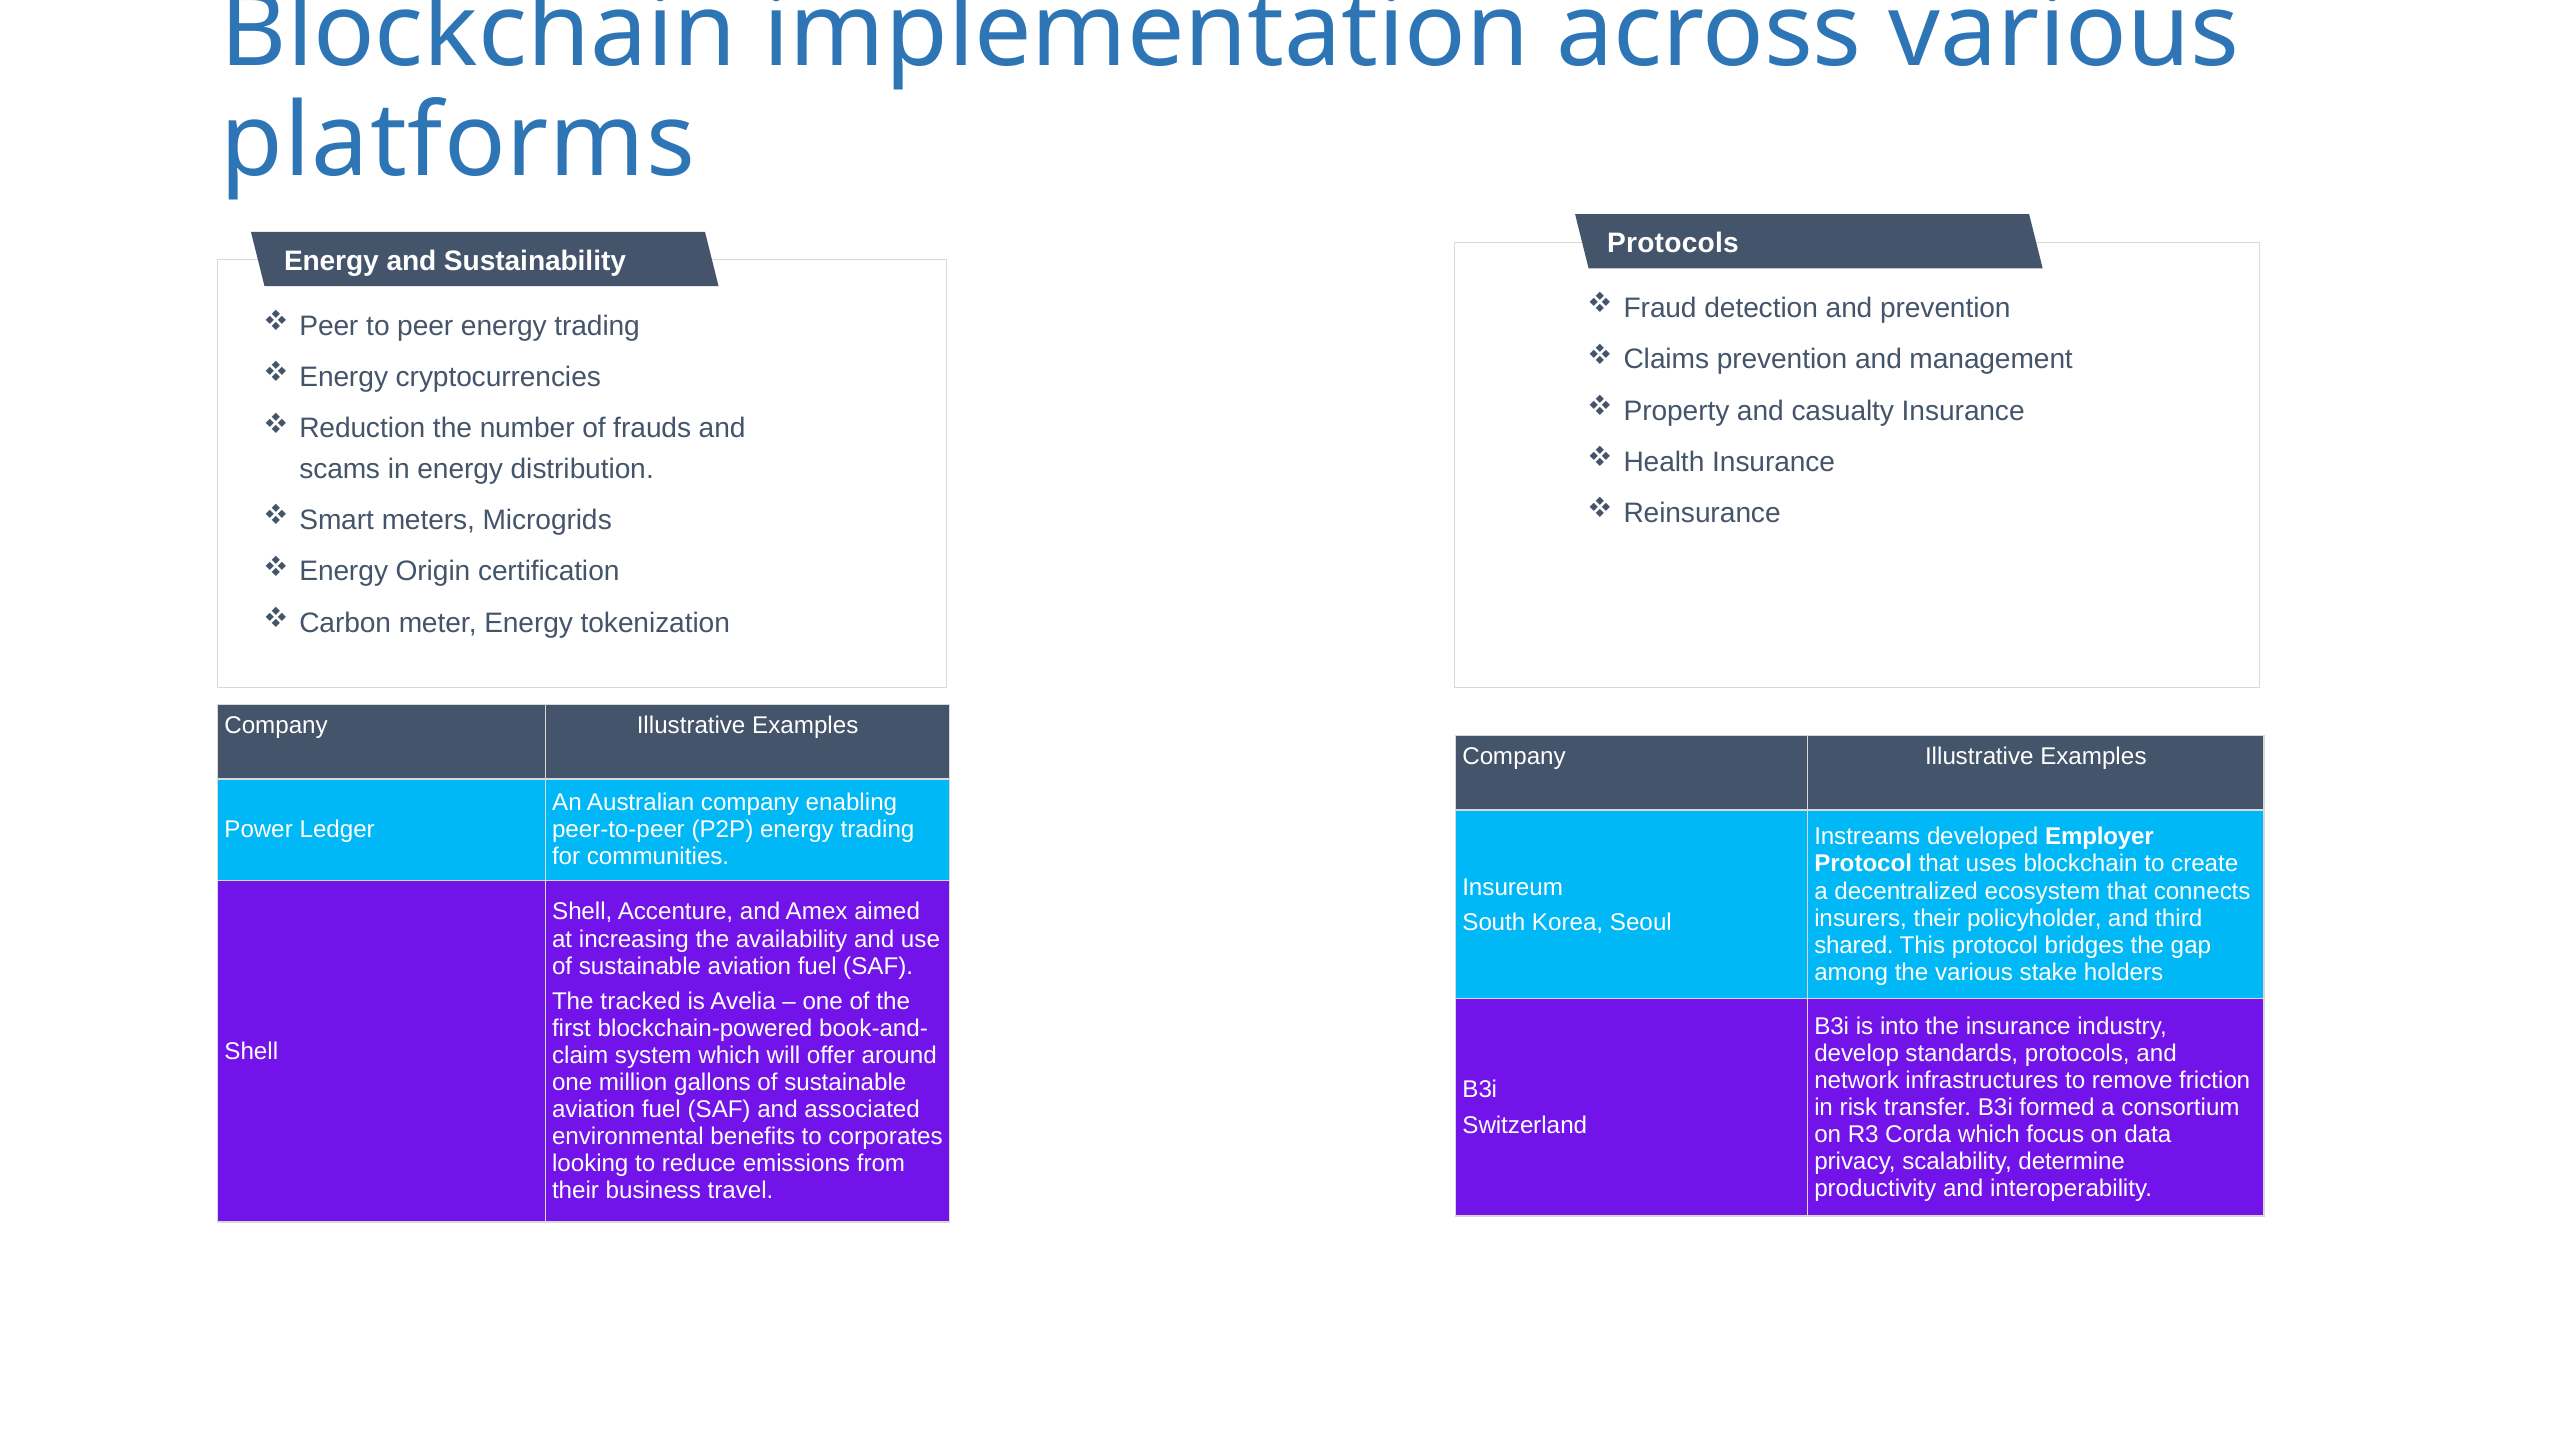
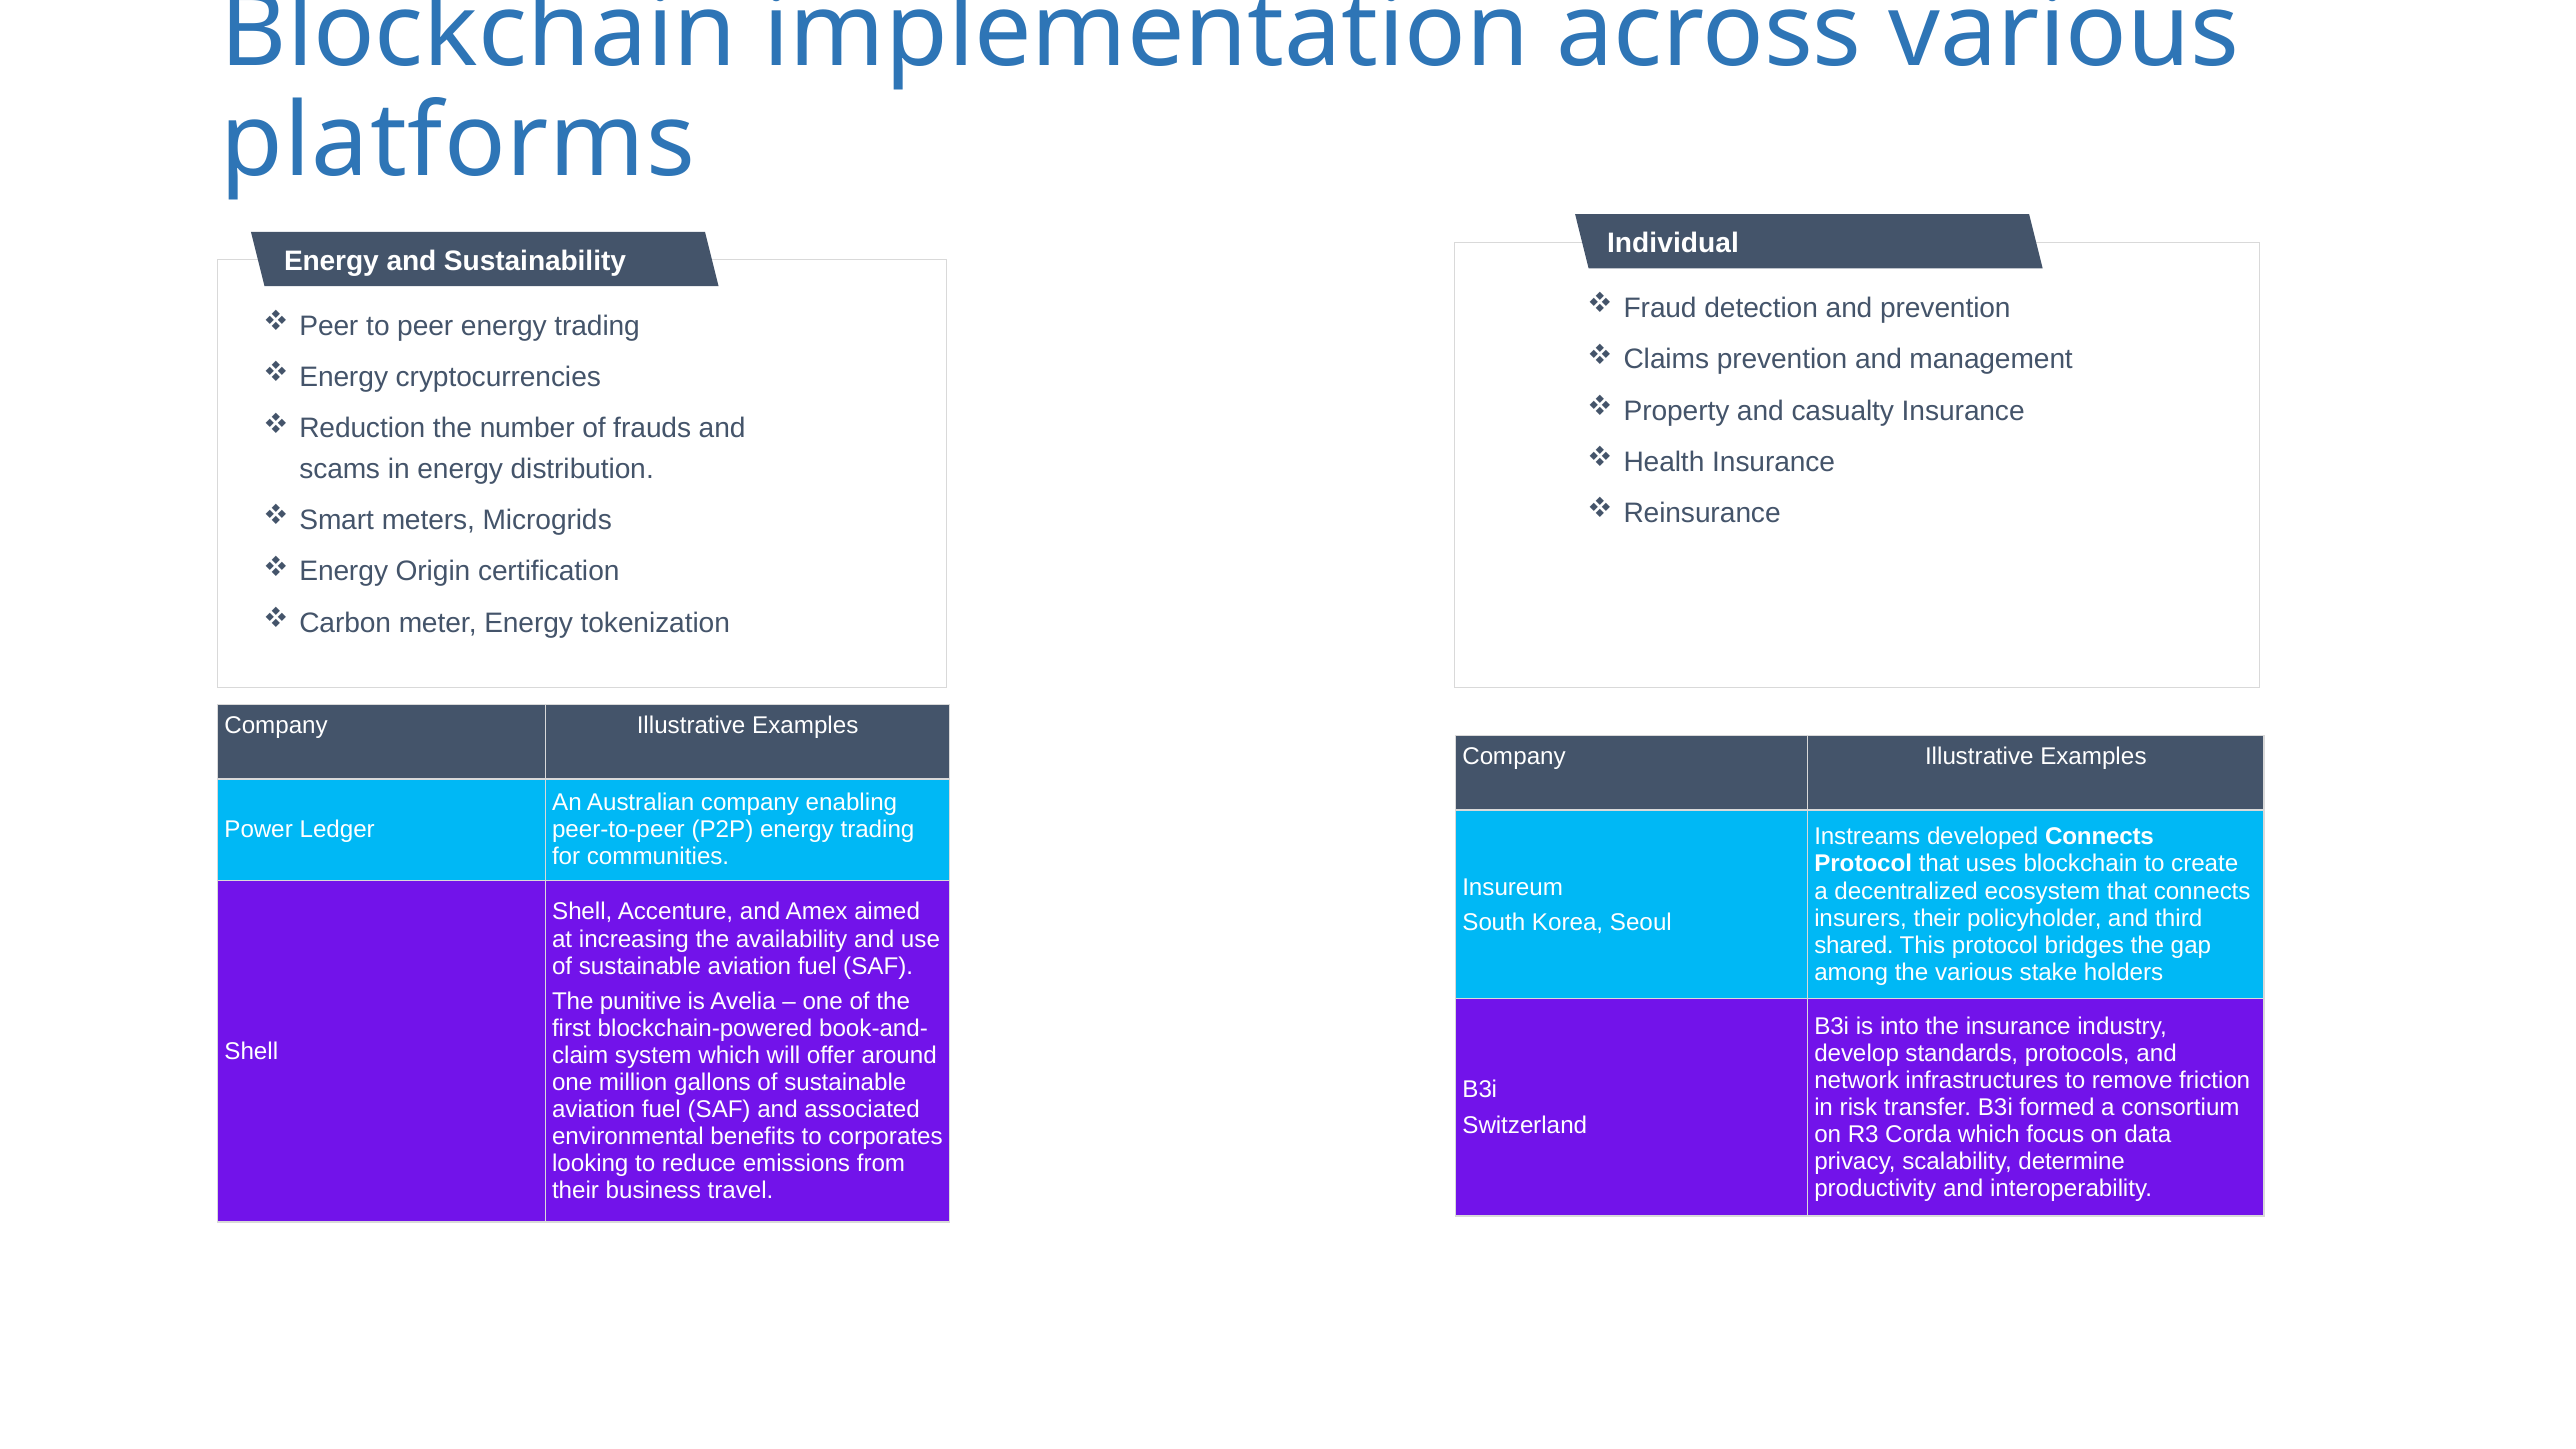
Protocols: Protocols -> Individual (1673, 243)
developed Employer: Employer -> Connects (2100, 837)
tracked: tracked -> punitive (641, 1001)
